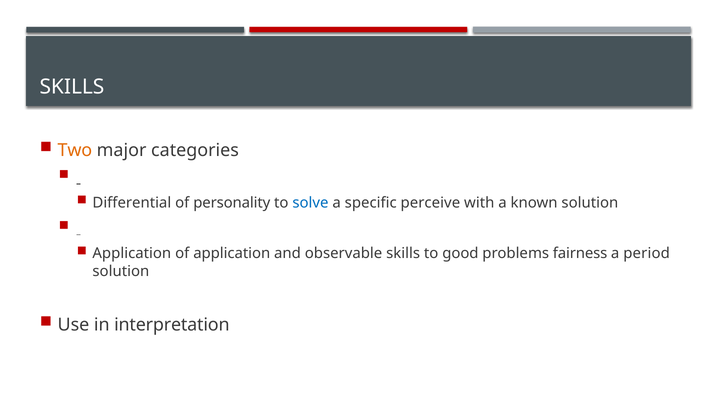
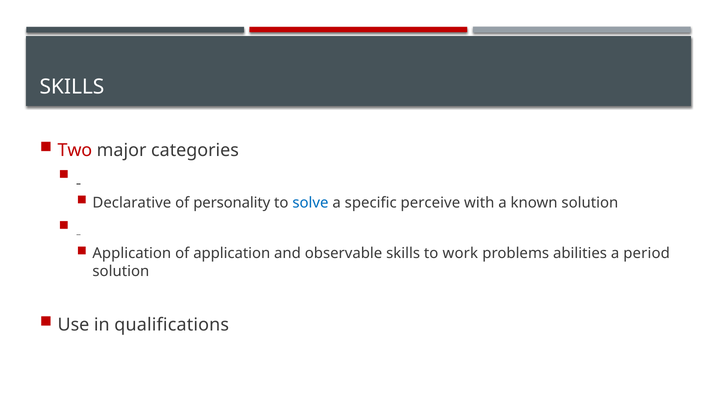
Two colour: orange -> red (75, 150)
Differential: Differential -> Declarative (132, 203)
good: good -> work (460, 254)
fairness: fairness -> abilities (580, 254)
interpretation: interpretation -> qualifications (172, 325)
